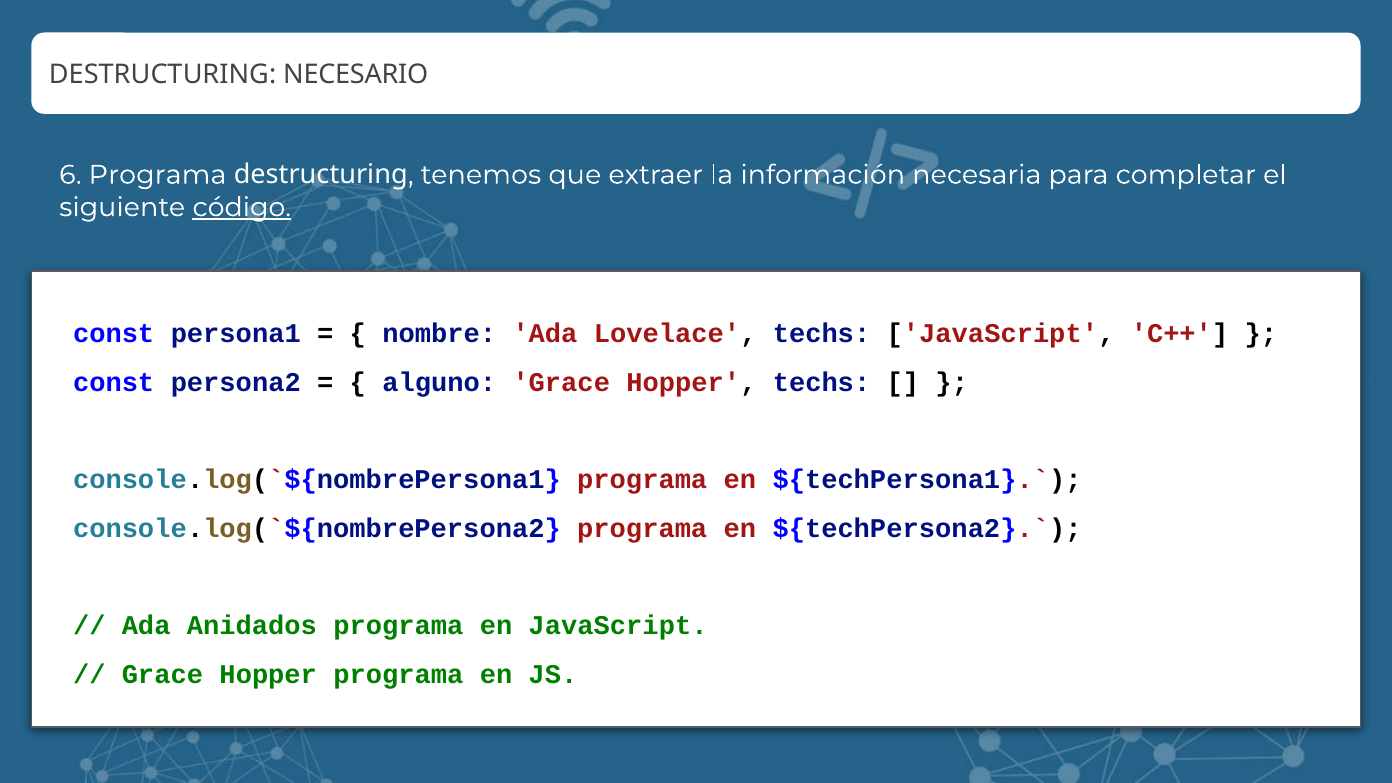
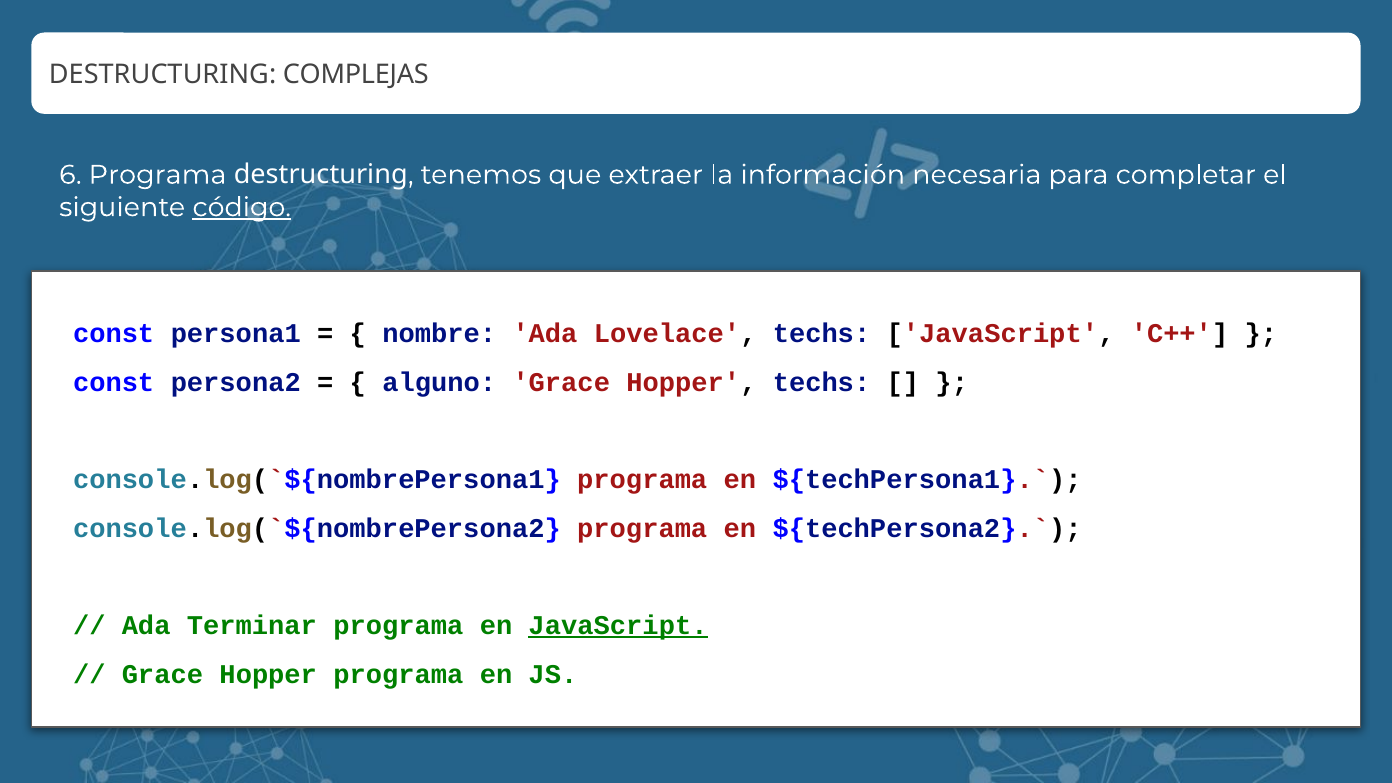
NECESARIO: NECESARIO -> COMPLEJAS (356, 75)
Anidados: Anidados -> Terminar (252, 626)
JavaScript underline: none -> present (618, 626)
